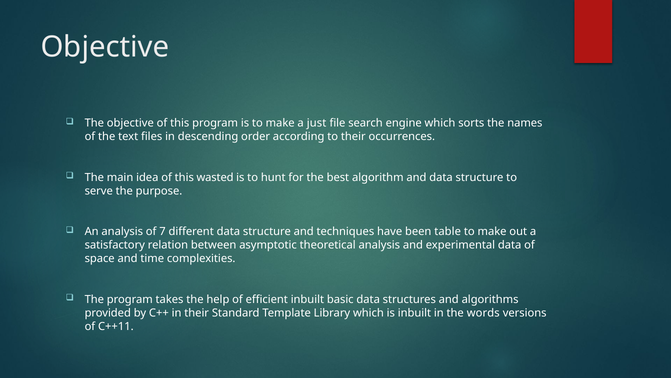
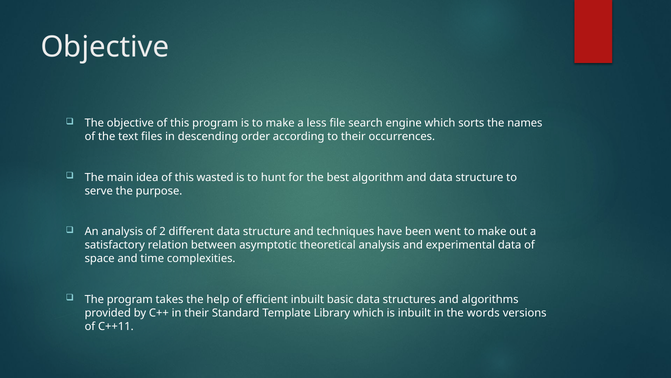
just: just -> less (317, 123)
7: 7 -> 2 (163, 231)
table: table -> went (448, 231)
